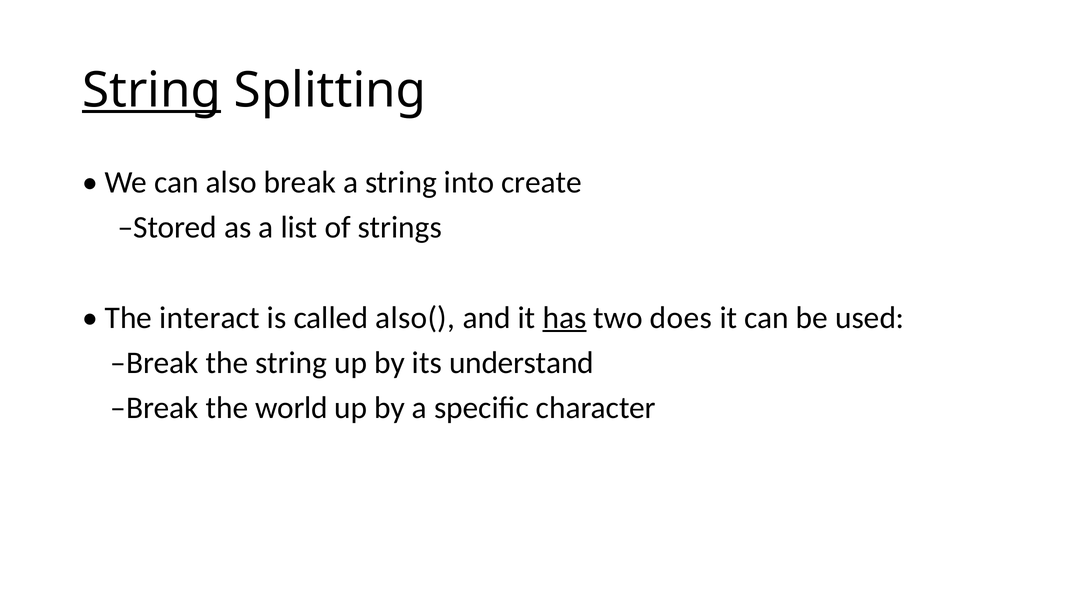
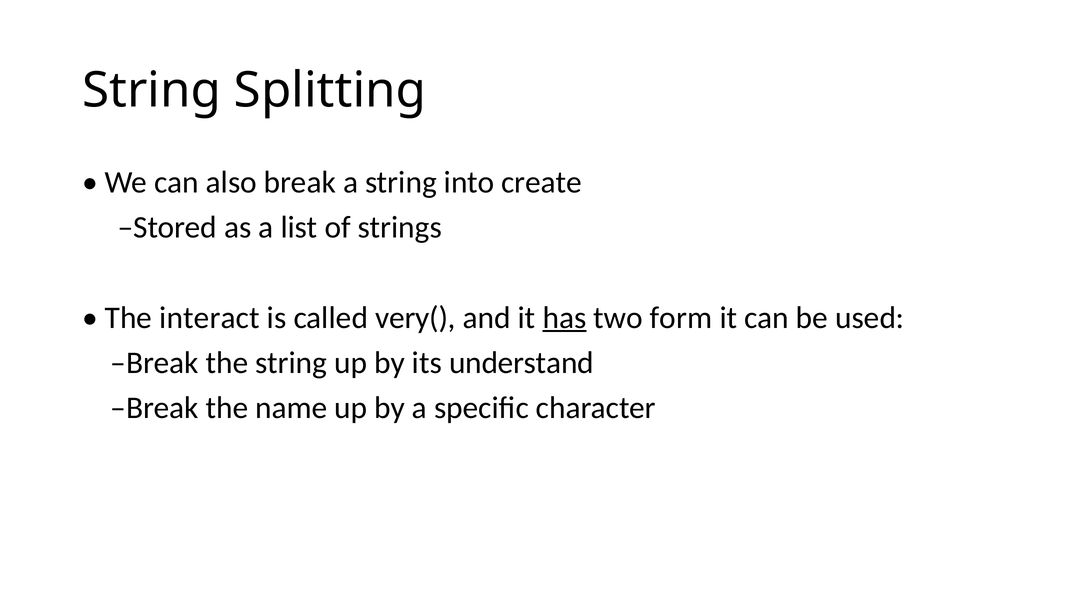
String underline: present -> none (152, 91)
also(: also( -> very( (415, 318)
does: does -> form (681, 318)
world: world -> name (291, 408)
